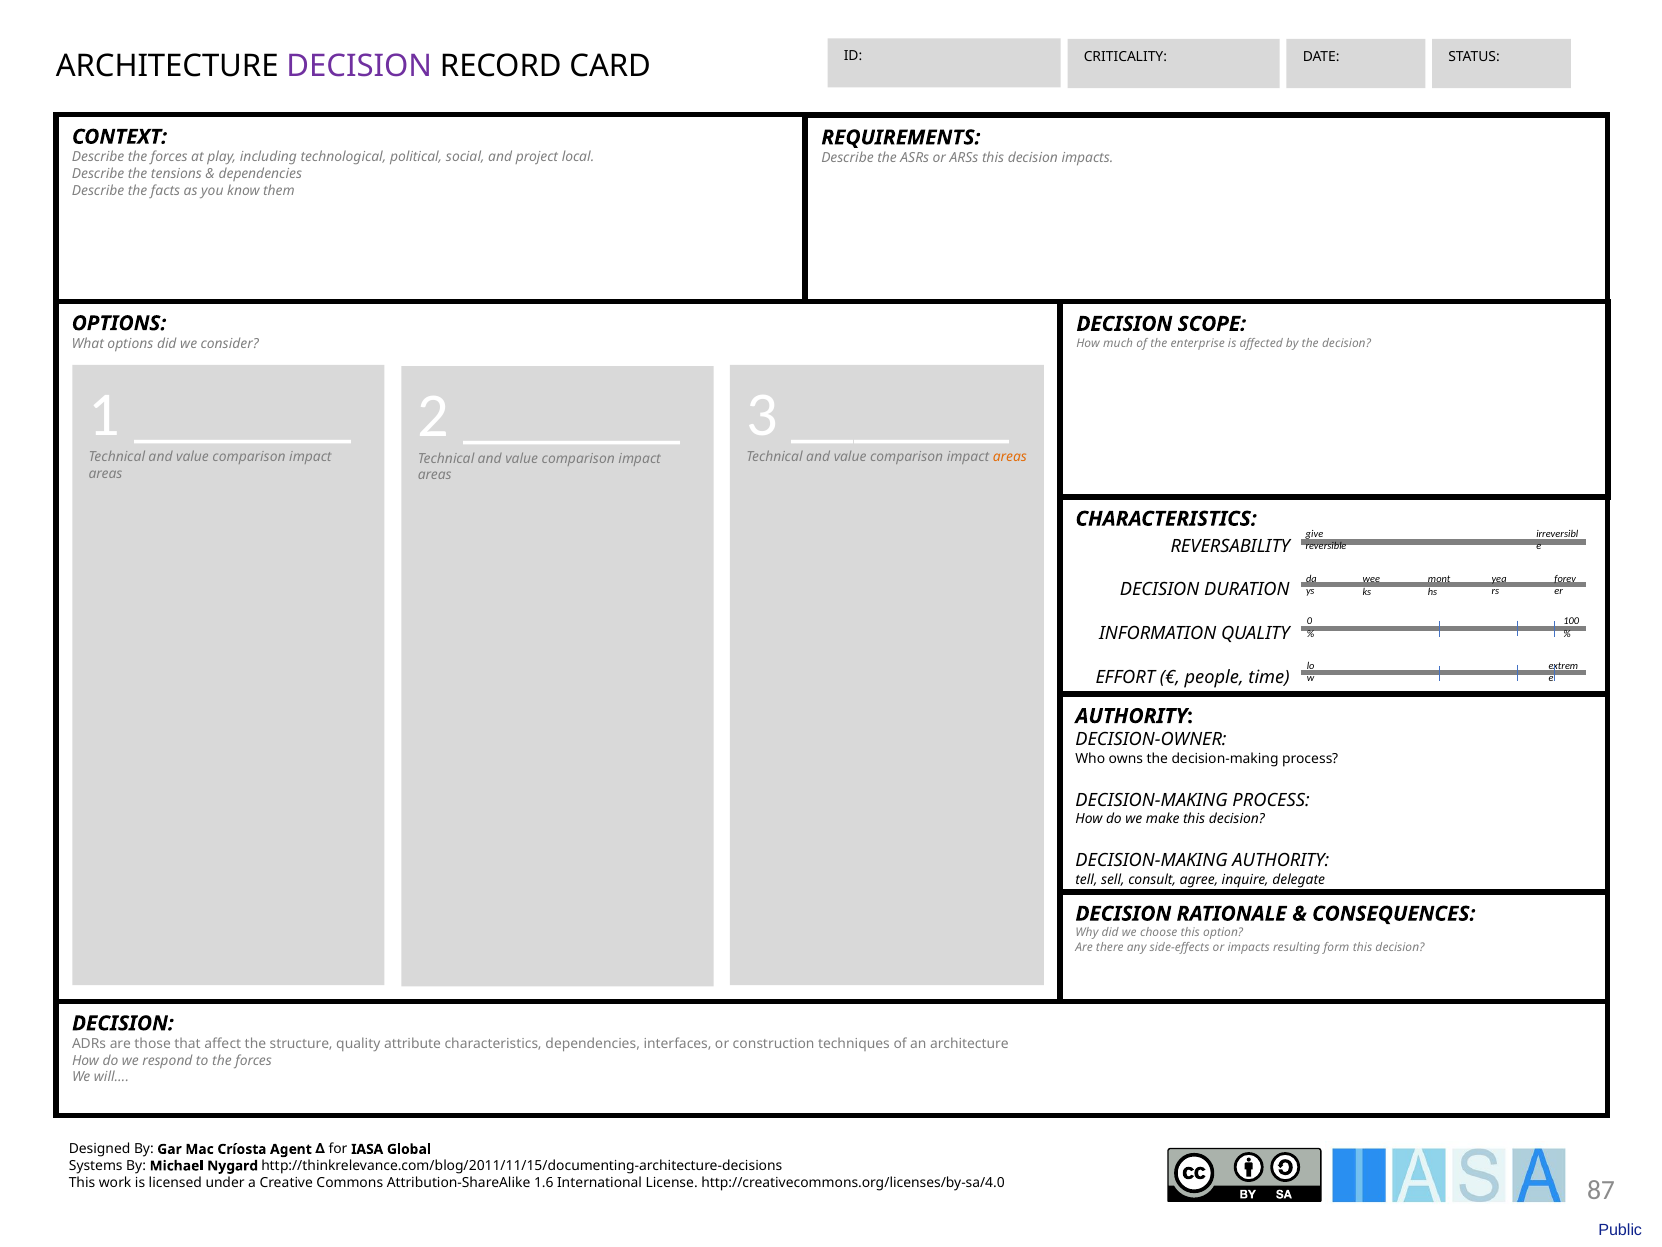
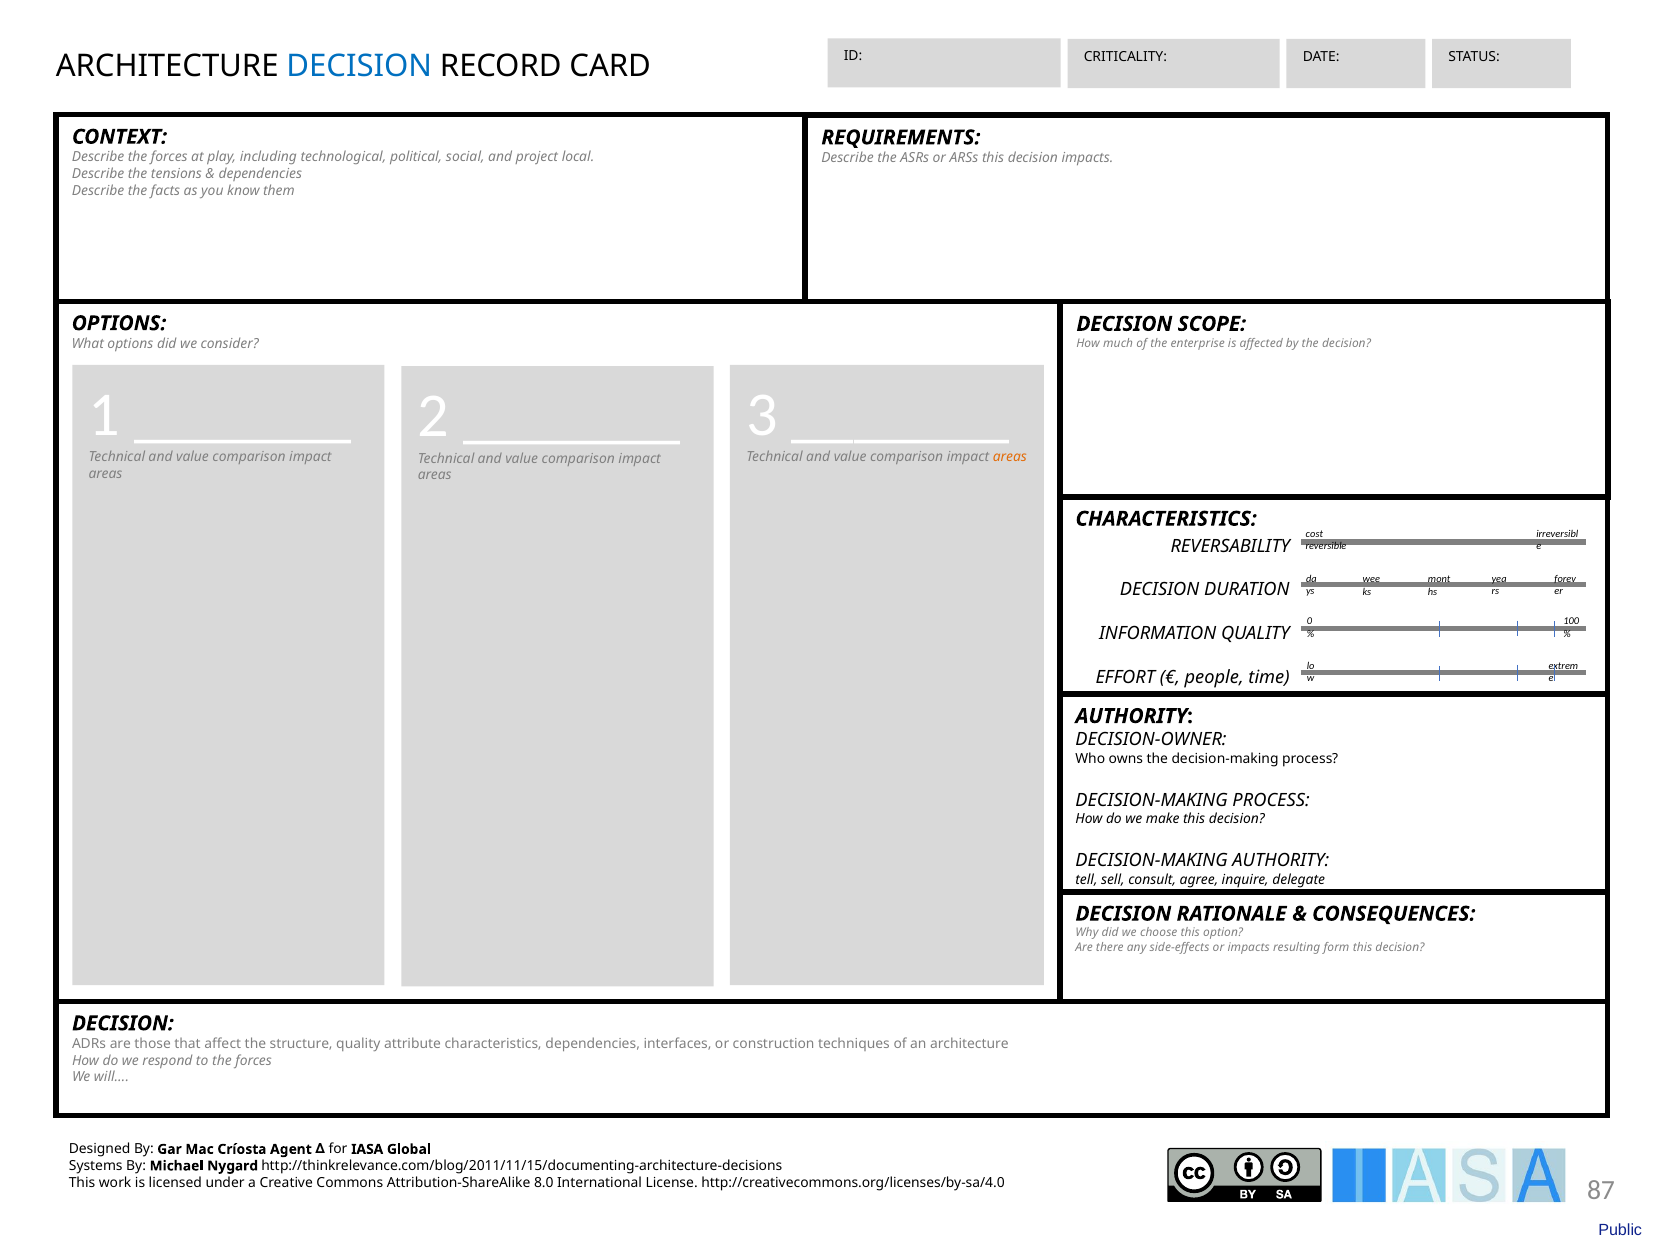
DECISION colour: purple -> blue (359, 66)
give: give -> cost (1314, 533)
1.6: 1.6 -> 8.0 (544, 1182)
